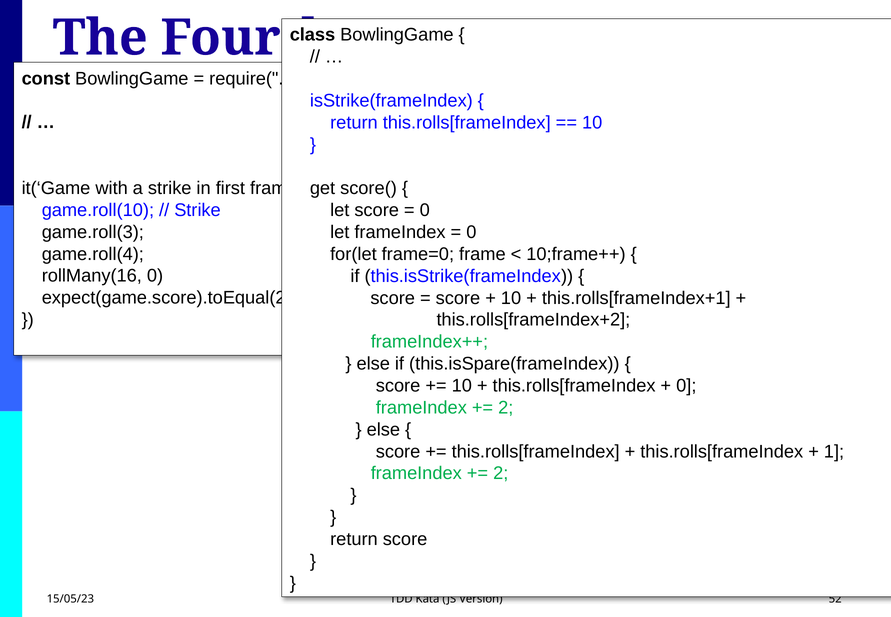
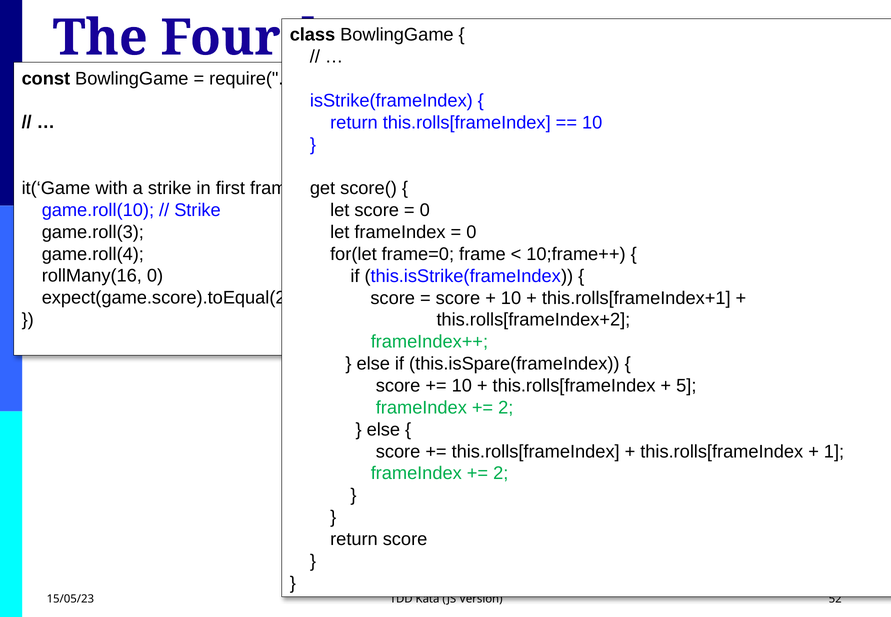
0: 0 -> 5 (686, 386)
